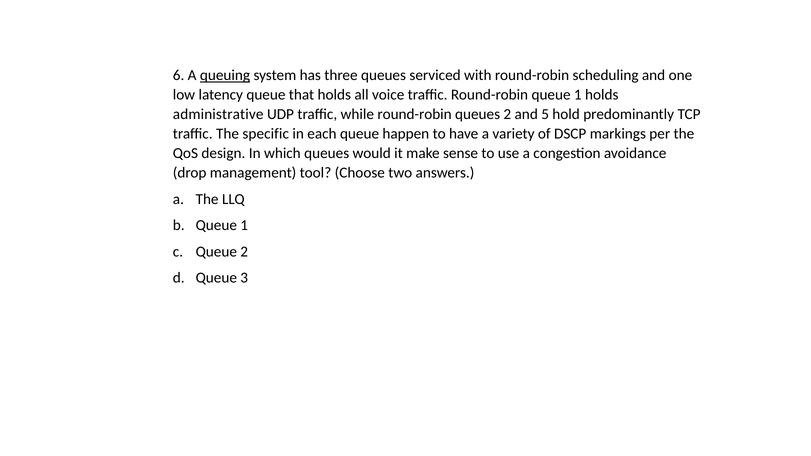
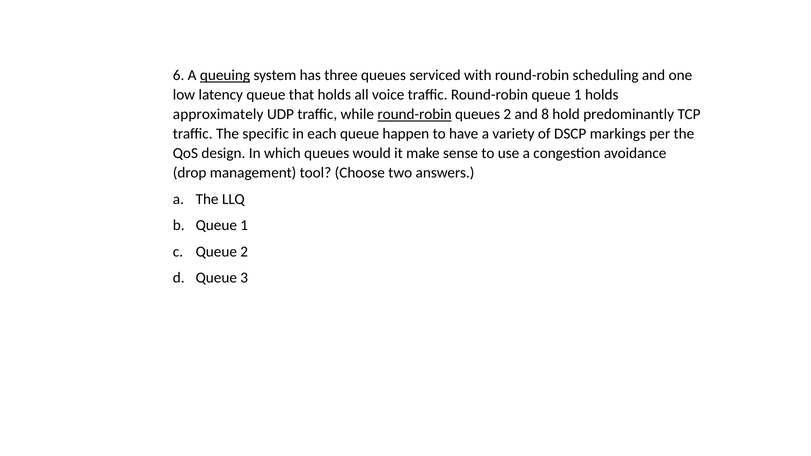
administrative: administrative -> approximately (218, 114)
round-robin underline: none -> present (415, 114)
5: 5 -> 8 (545, 114)
